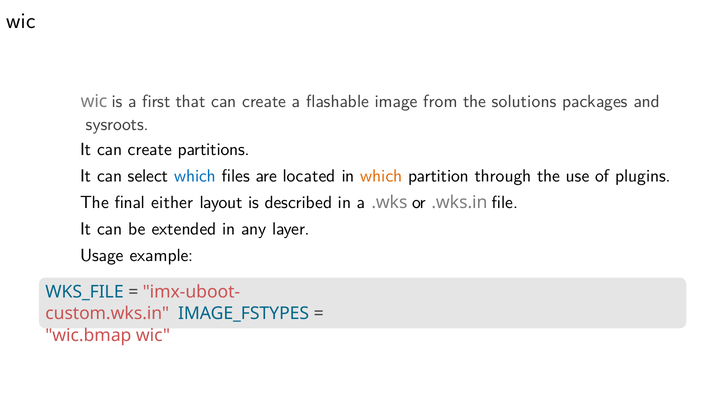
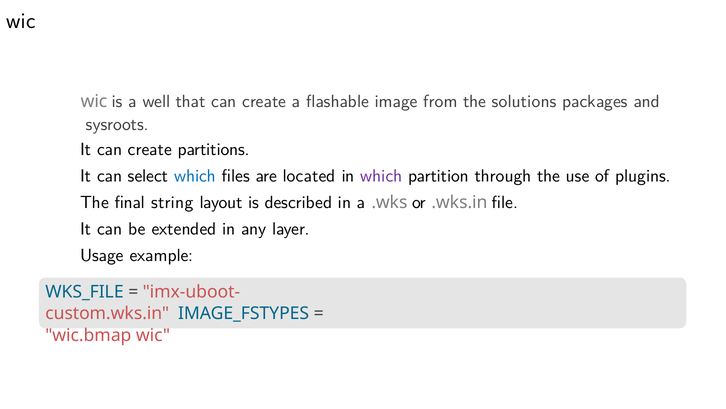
first: first -> well (156, 101)
which colour: orange -> purple (381, 176)
either: either -> string (172, 202)
